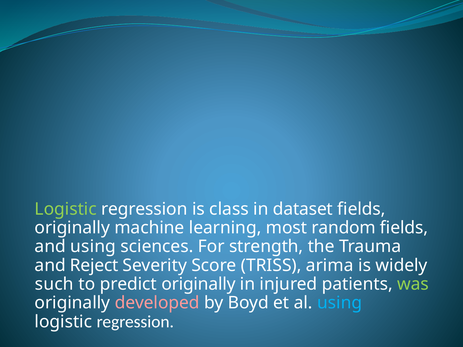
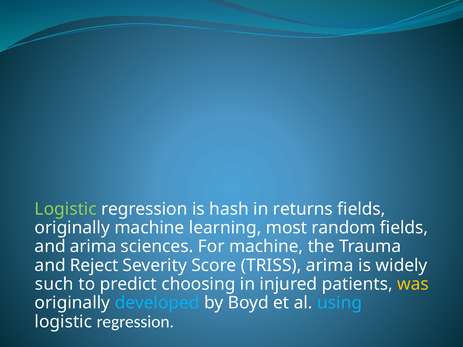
class: class -> hash (229, 209)
dataset: dataset -> returns (303, 209)
and using: using -> arima (93, 247)
For strength: strength -> machine (266, 247)
predict originally: originally -> choosing (198, 284)
was colour: light green -> yellow (413, 284)
developed colour: pink -> light blue (157, 303)
